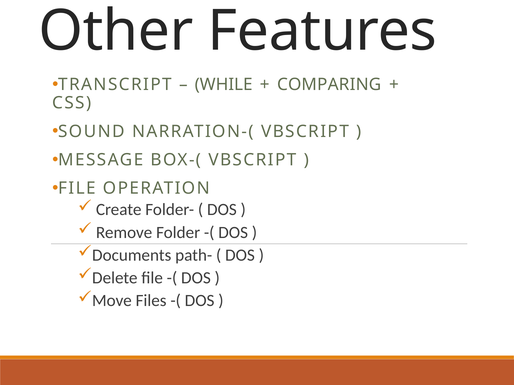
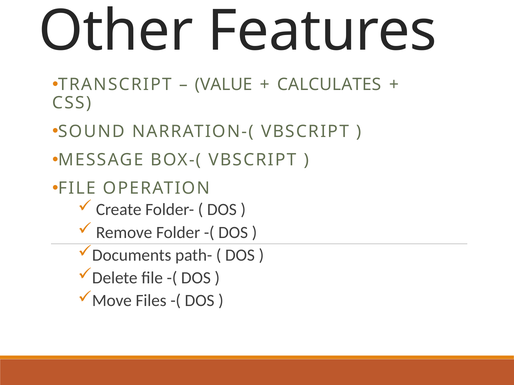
WHILE: WHILE -> VALUE (224, 85)
COMPARING: COMPARING -> CALCULATES (329, 85)
